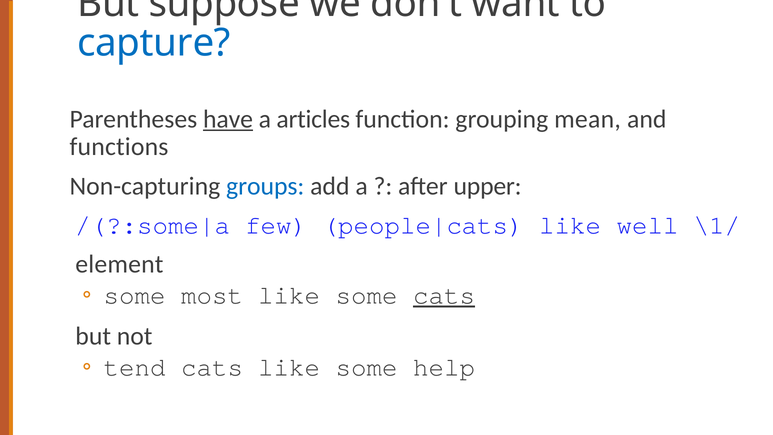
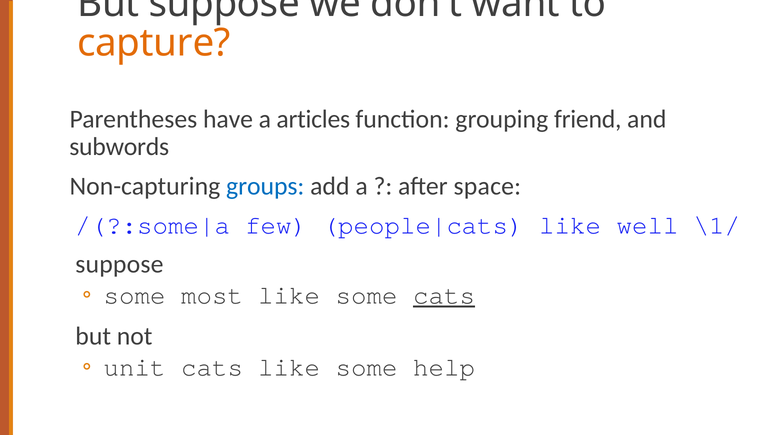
capture colour: blue -> orange (154, 43)
have underline: present -> none (228, 119)
mean: mean -> friend (588, 119)
functions: functions -> subwords (119, 147)
upper: upper -> space (487, 186)
element: element -> suppose (119, 264)
tend: tend -> unit (135, 367)
